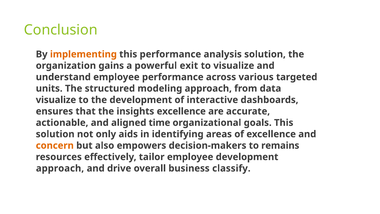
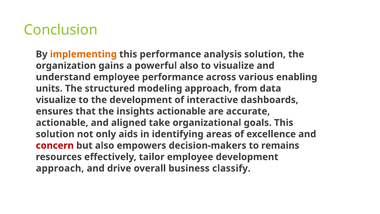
powerful exit: exit -> also (189, 66)
targeted: targeted -> enabling (297, 77)
insights excellence: excellence -> actionable (181, 111)
time: time -> take (159, 123)
concern colour: orange -> red (55, 145)
